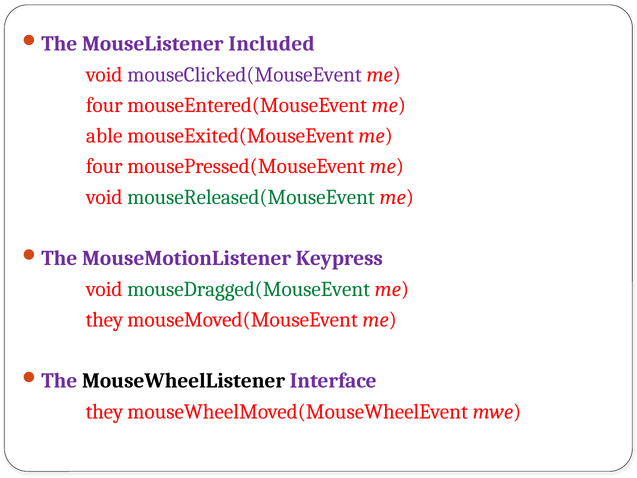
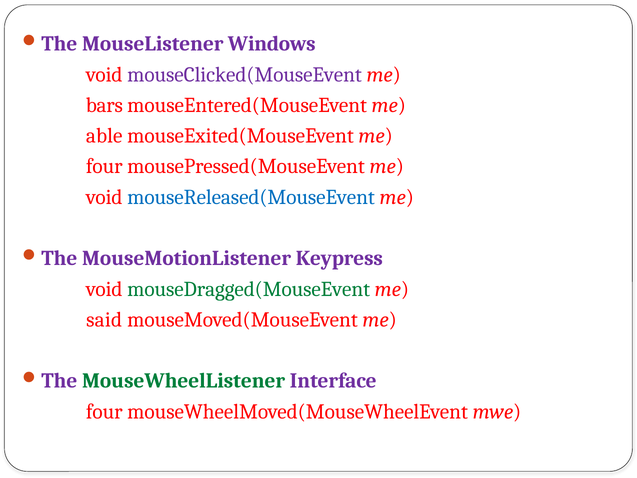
Included: Included -> Windows (272, 44)
four: four -> bars (104, 105)
mouseReleased(MouseEvent colour: green -> blue (251, 197)
they: they -> said (104, 319)
MouseWheelListener colour: black -> green (184, 381)
they: they -> four (104, 411)
